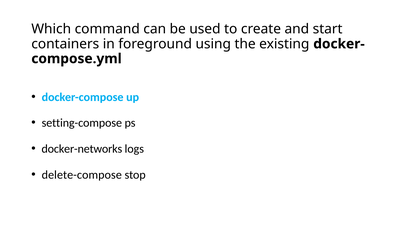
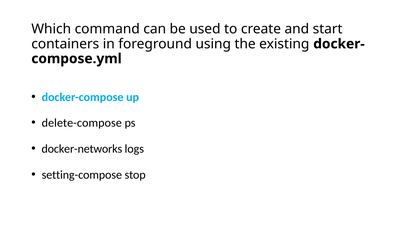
setting-compose: setting-compose -> delete-compose (82, 123)
delete-compose: delete-compose -> setting-compose (82, 175)
